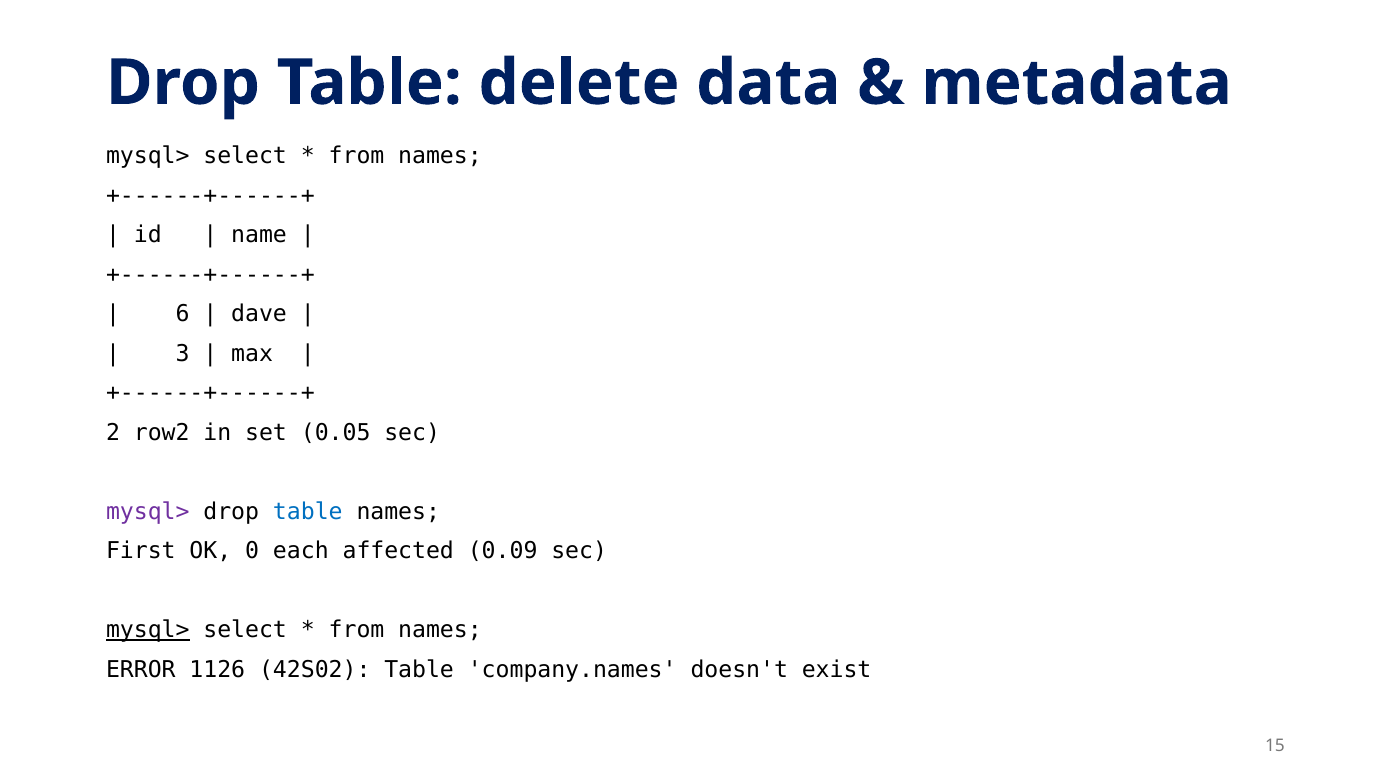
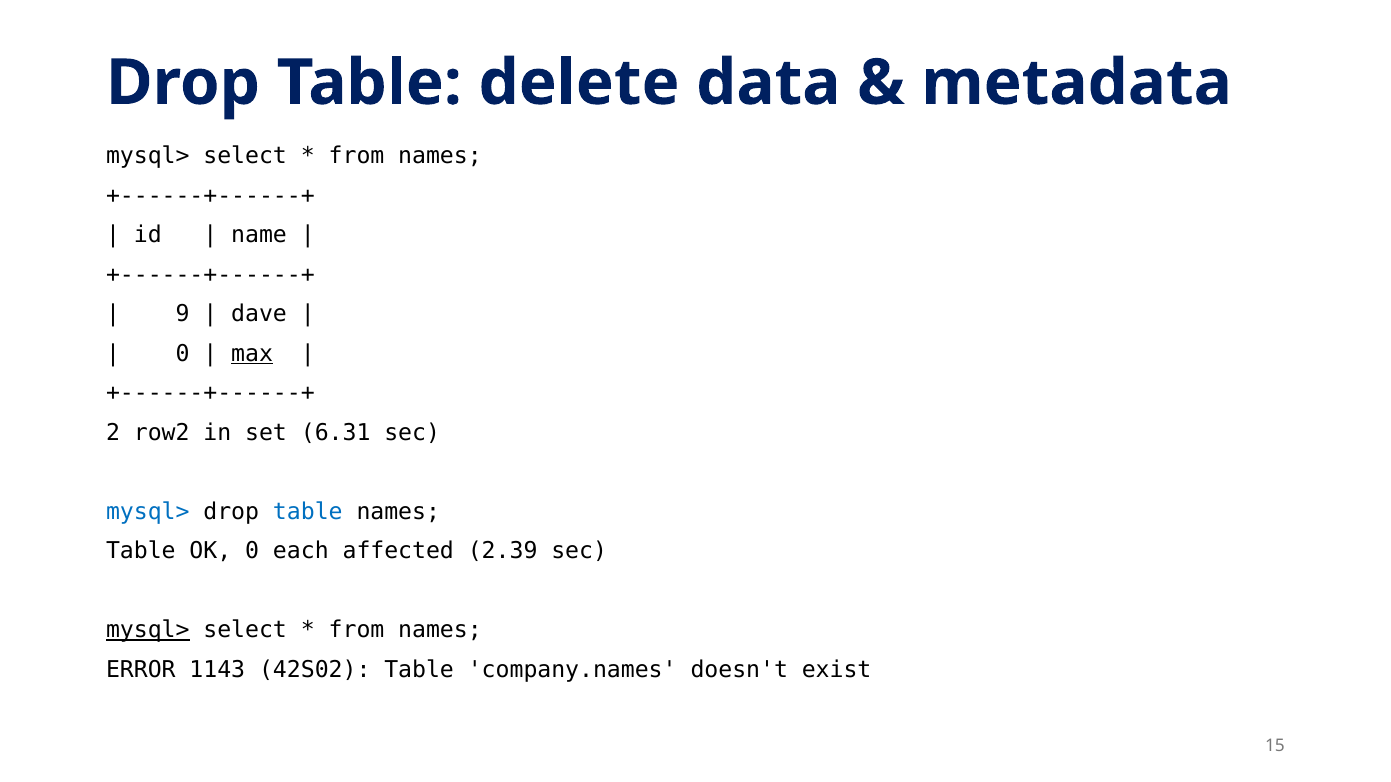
6: 6 -> 9 (183, 314)
3: 3 -> 0 (183, 354)
max underline: none -> present (252, 354)
0.05: 0.05 -> 6.31 (336, 433)
mysql> colour: purple -> blue (148, 512)
First: First -> Table (141, 551)
0.09: 0.09 -> 2.39 (503, 551)
1126: 1126 -> 1143 (217, 670)
